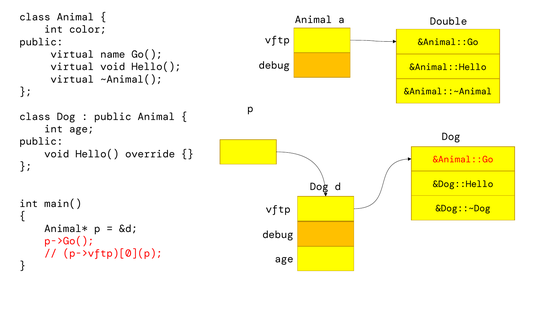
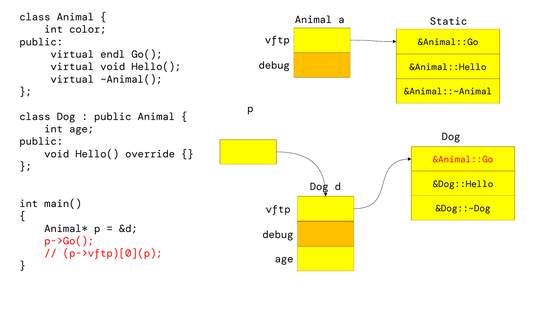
Double: Double -> Static (449, 21)
name: name -> endl (113, 54)
